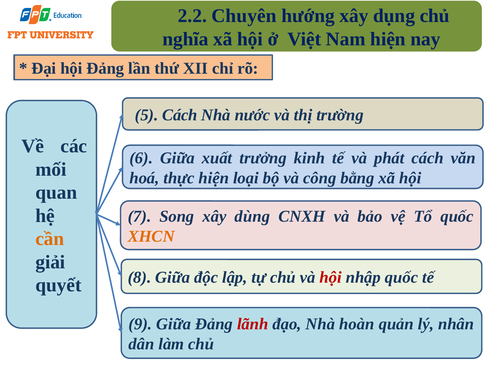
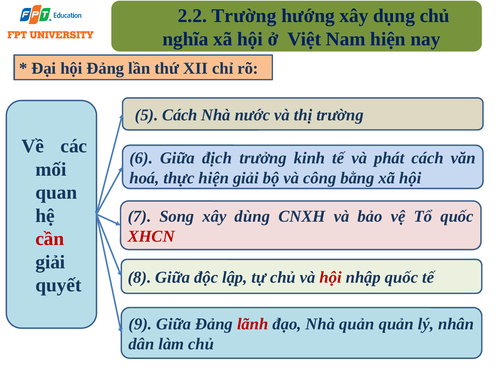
2.2 Chuyên: Chuyên -> Trường (244, 16)
xuất: xuất -> địch (217, 158)
hiện loại: loại -> giải (246, 178)
XHCN colour: orange -> red (151, 236)
cần colour: orange -> red (50, 239)
Nhà hoàn: hoàn -> quản (357, 324)
